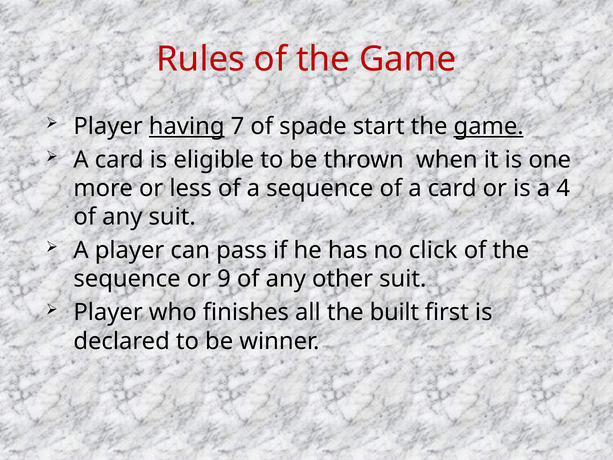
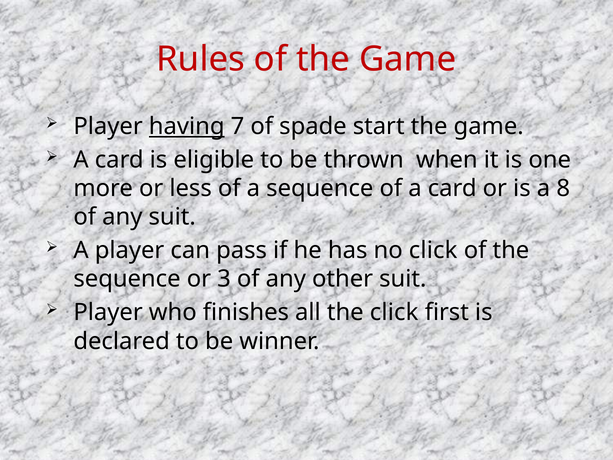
game underline: present -> none (489, 126)
4: 4 -> 8 (563, 188)
9: 9 -> 3 (224, 279)
the built: built -> click (394, 312)
